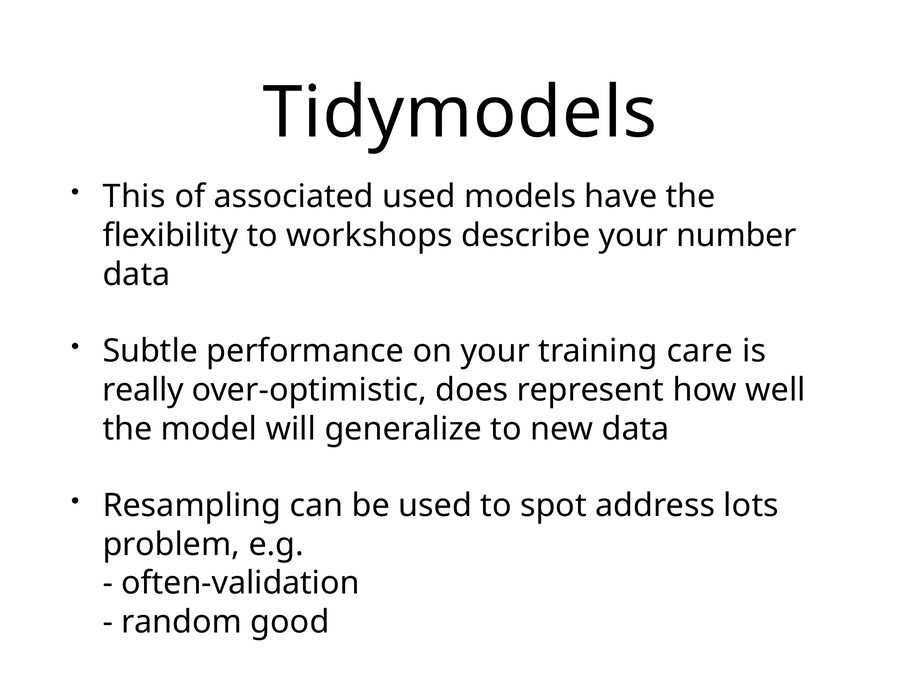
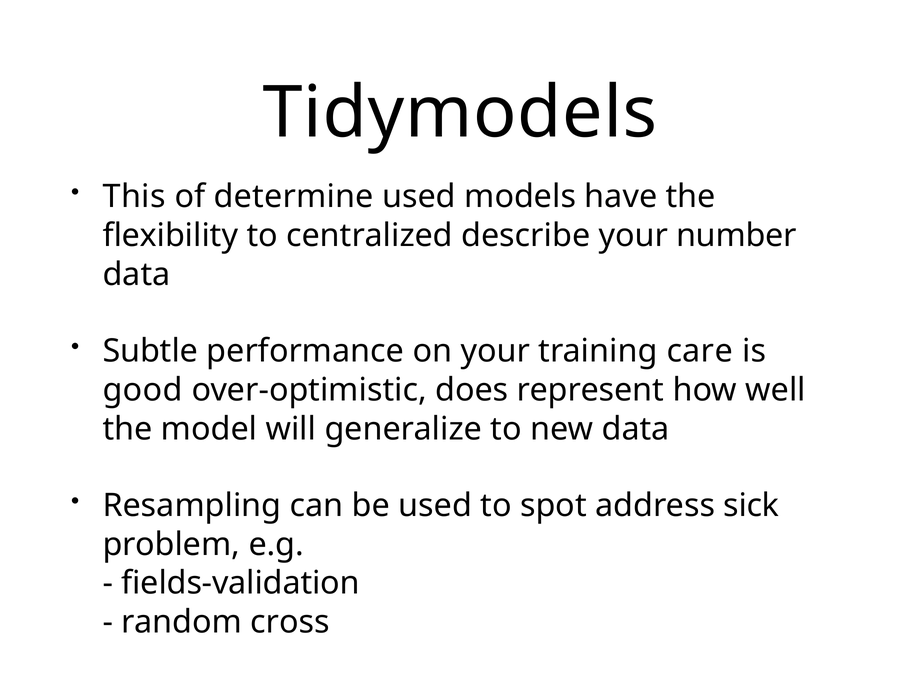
associated: associated -> determine (294, 197)
workshops: workshops -> centralized (370, 235)
really: really -> good (143, 390)
lots: lots -> sick (751, 505)
often-validation: often-validation -> fields-validation (241, 583)
good: good -> cross (290, 622)
